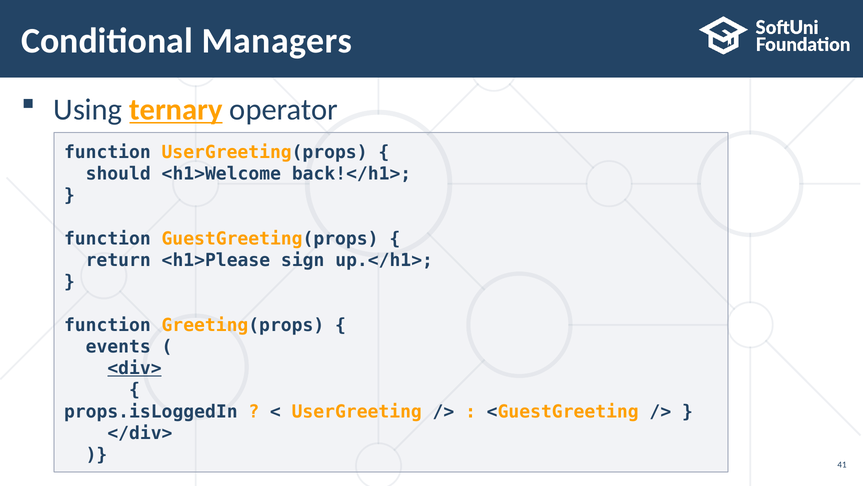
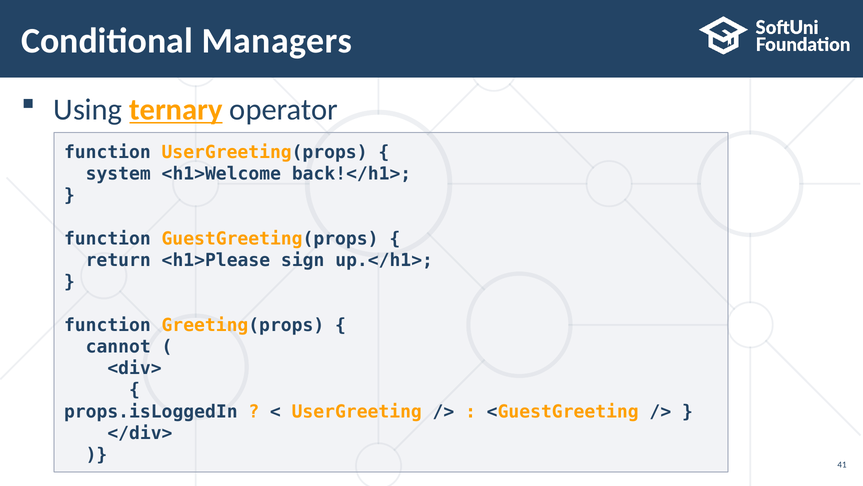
should: should -> system (118, 174)
events: events -> cannot (118, 346)
<div> underline: present -> none (134, 368)
